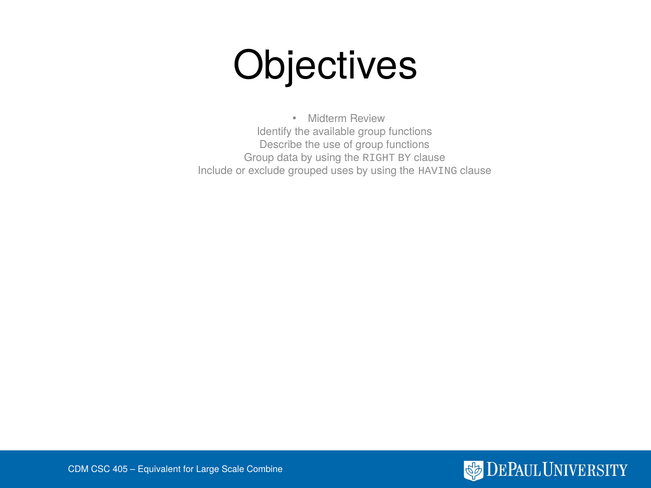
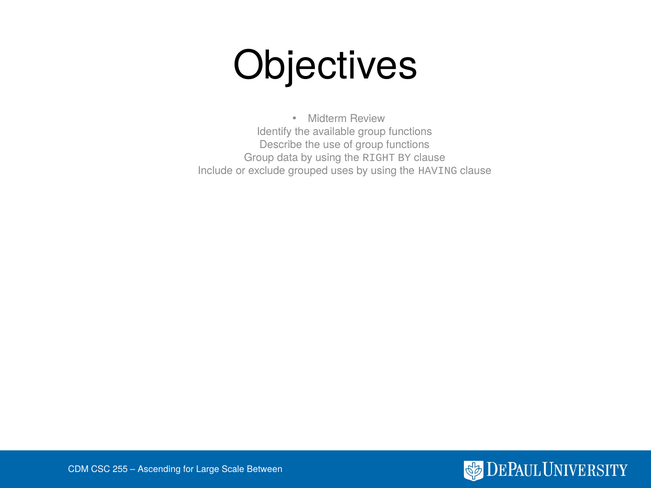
405: 405 -> 255 (120, 470)
Equivalent: Equivalent -> Ascending (159, 470)
Combine: Combine -> Between (265, 470)
